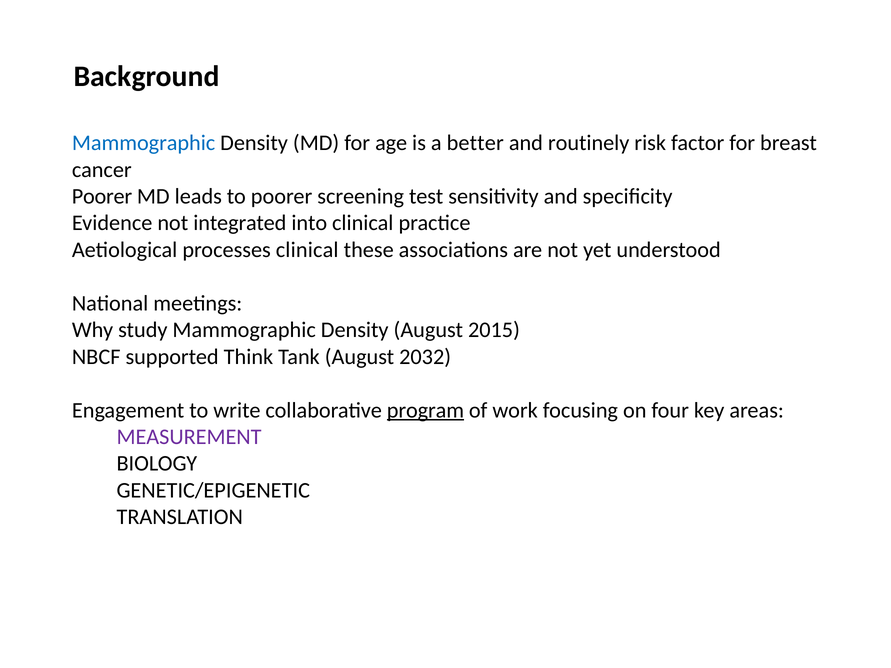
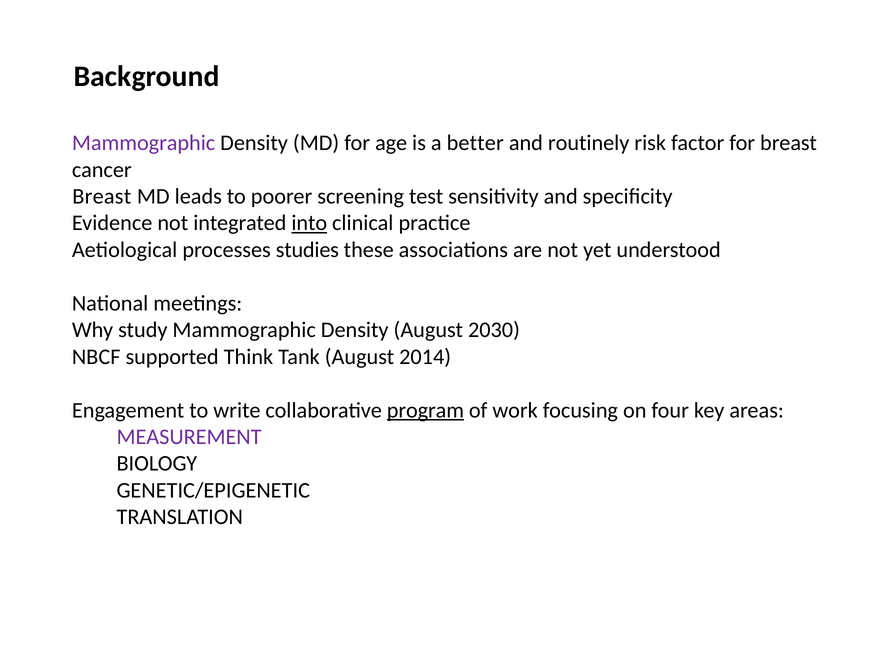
Mammographic colour: blue -> purple (144, 143)
Poorer: Poorer -> Breast (102, 196)
into underline: none -> present (309, 223)
processes clinical: clinical -> studies (307, 250)
2015: 2015 -> 2030 (494, 330)
2032: 2032 -> 2014 (425, 357)
